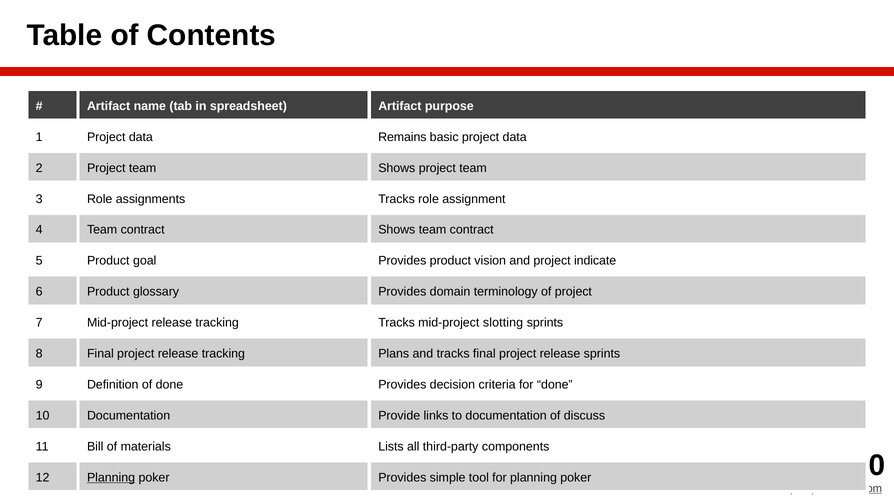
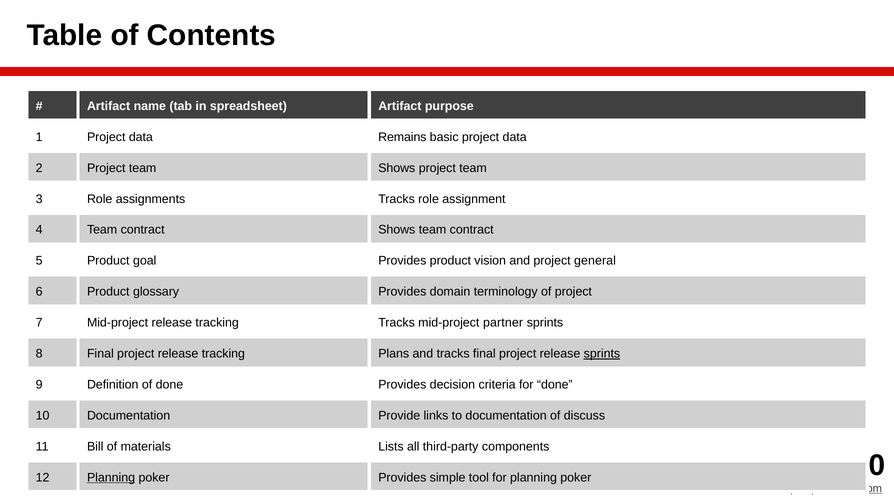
indicate: indicate -> general (595, 261)
slotting: slotting -> partner (503, 323)
sprints underline: none -> present (602, 354)
